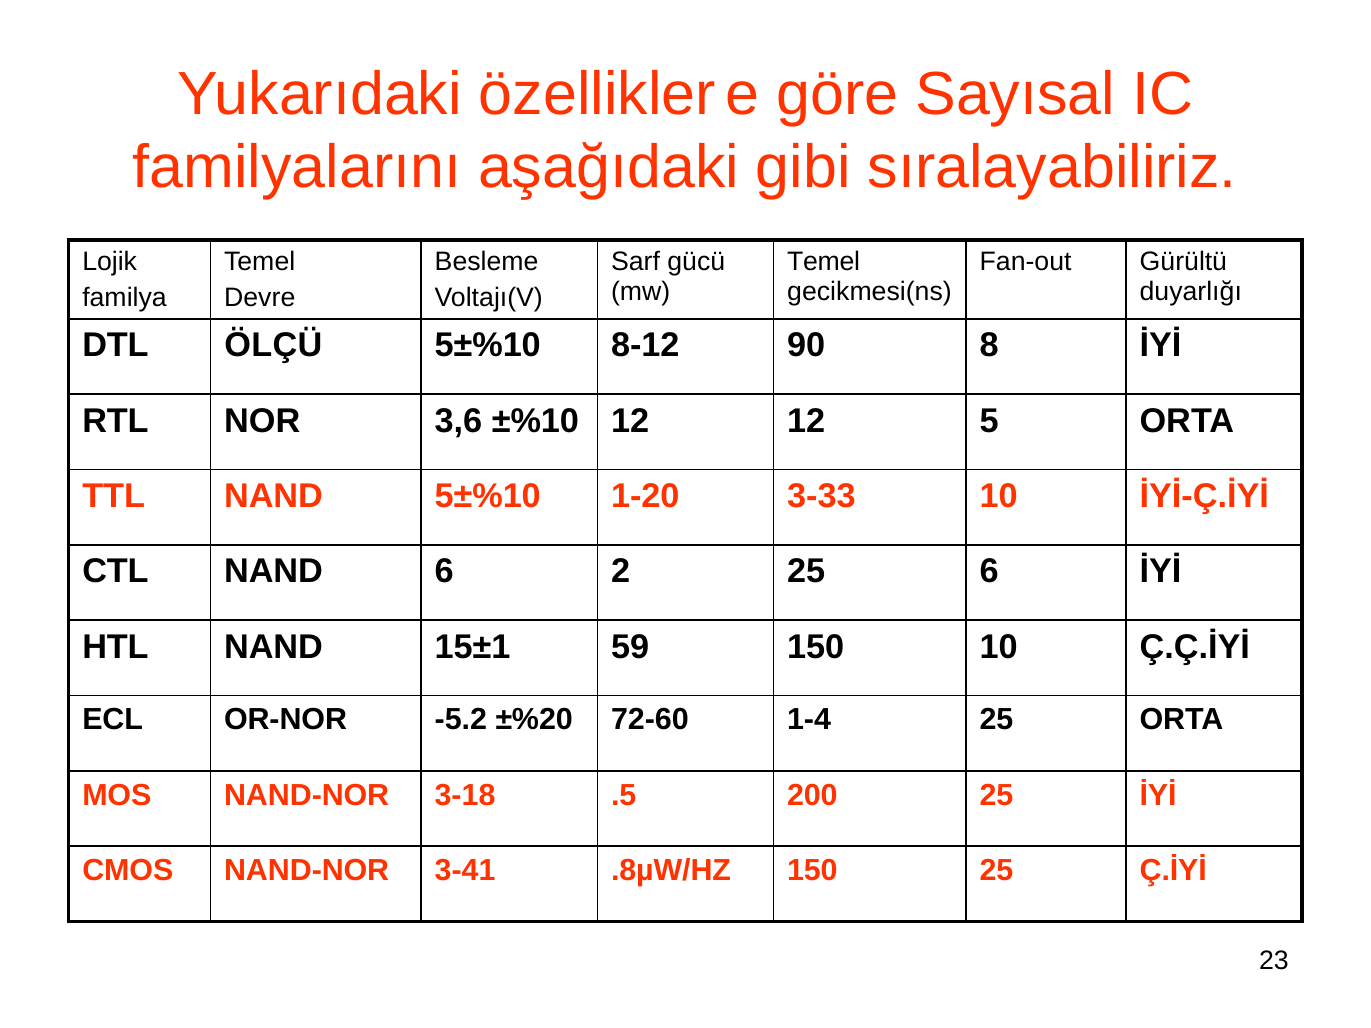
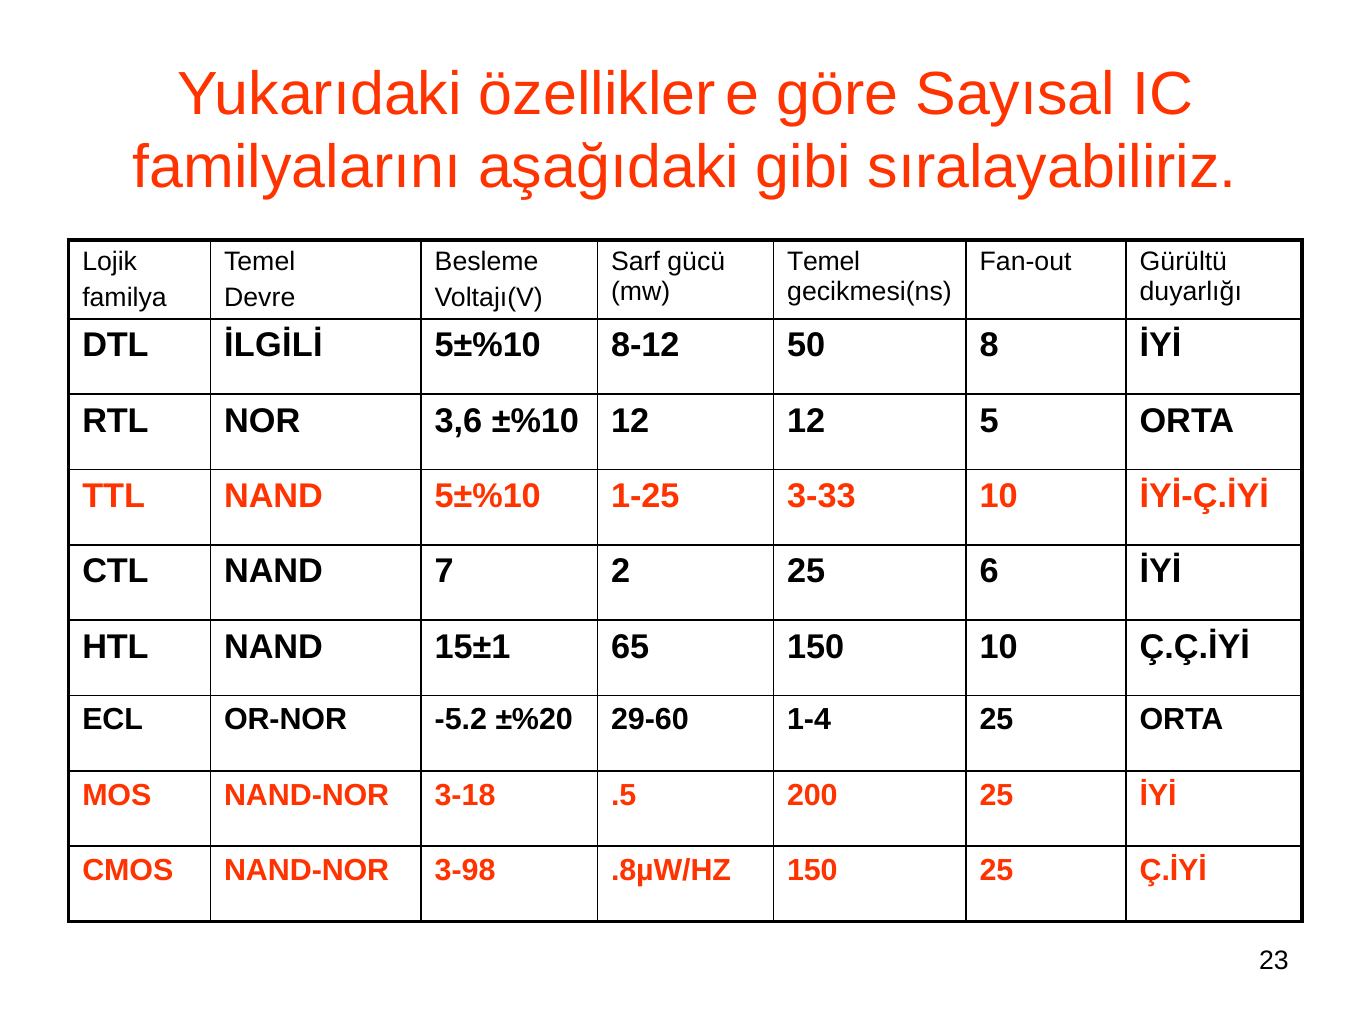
ÖLÇÜ: ÖLÇÜ -> İLGİLİ (273, 346)
90: 90 -> 50 (806, 346)
1-20: 1-20 -> 1-25 (645, 496)
NAND 6: 6 -> 7 (444, 572)
59: 59 -> 65 (630, 647)
72-60: 72-60 -> 29-60 (650, 720)
3-41: 3-41 -> 3-98 (465, 871)
